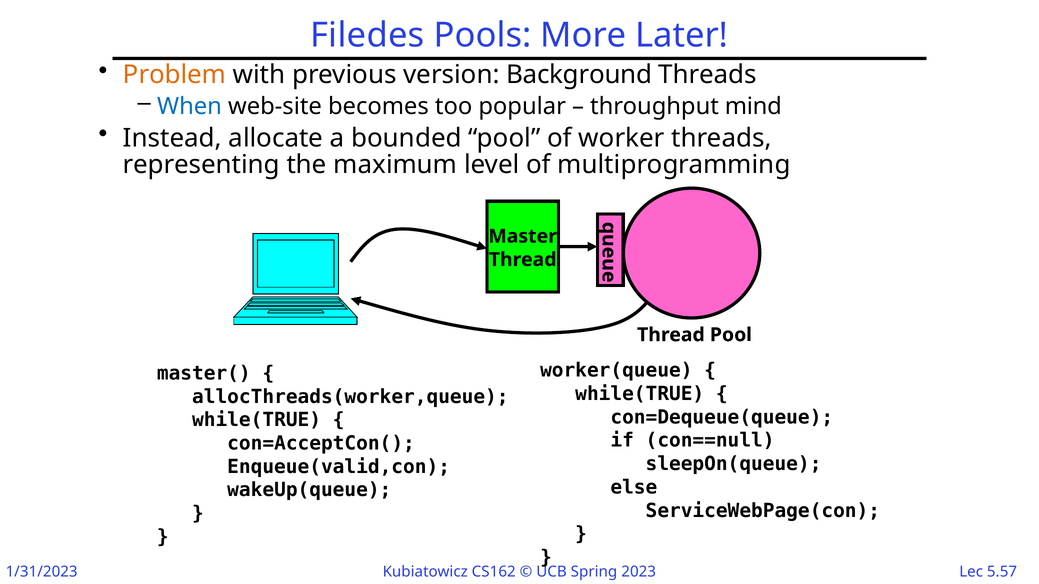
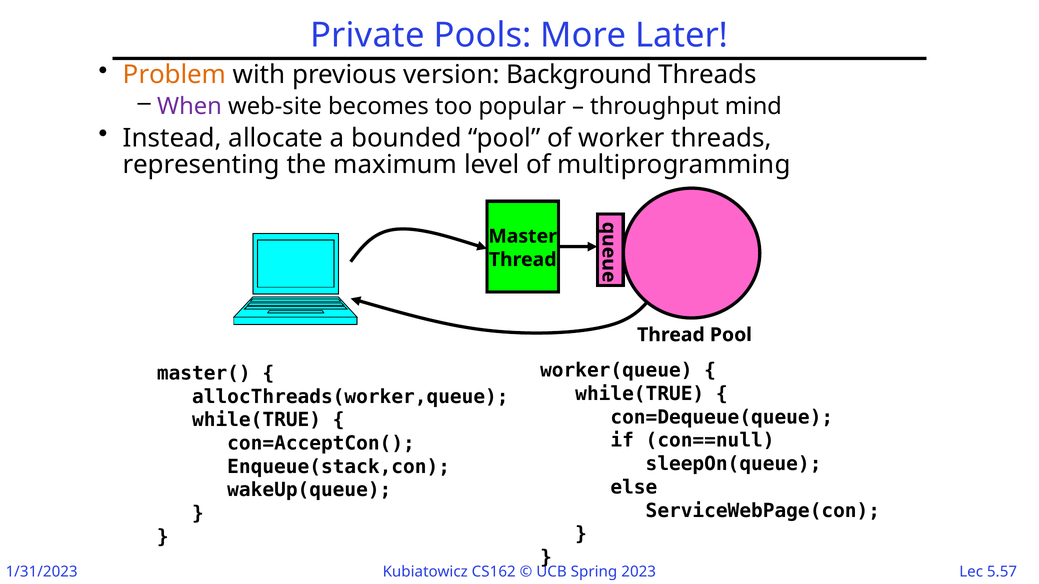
Filedes: Filedes -> Private (367, 35)
When colour: blue -> purple (189, 106)
Enqueue(valid,con: Enqueue(valid,con -> Enqueue(stack,con (339, 467)
